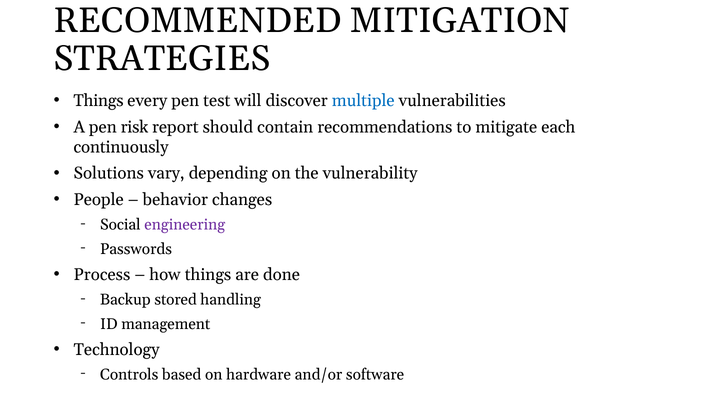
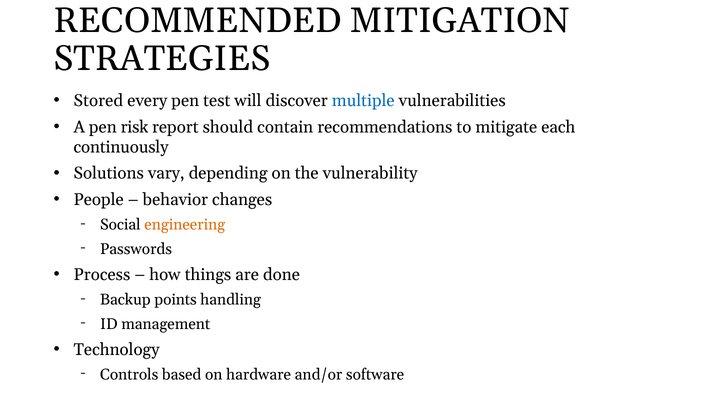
Things: Things -> Stored (98, 101)
engineering colour: purple -> orange (185, 224)
stored: stored -> points (176, 299)
